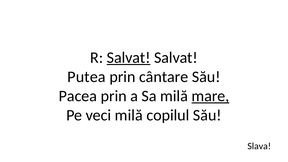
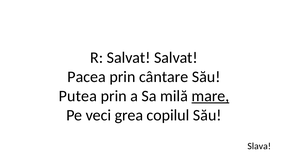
Salvat underline: present -> none (129, 58)
Putea: Putea -> Pacea (87, 77)
Pacea: Pacea -> Putea (78, 96)
veci milă: milă -> grea (129, 115)
